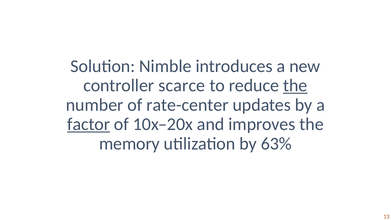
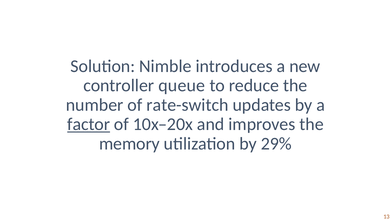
scarce: scarce -> queue (182, 86)
the underline: present -> none (295, 86)
rate-center: rate-center -> rate-switch (187, 105)
63%: 63% -> 29% (276, 144)
